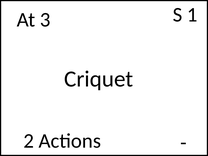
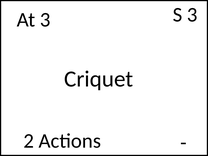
S 1: 1 -> 3 (192, 15)
